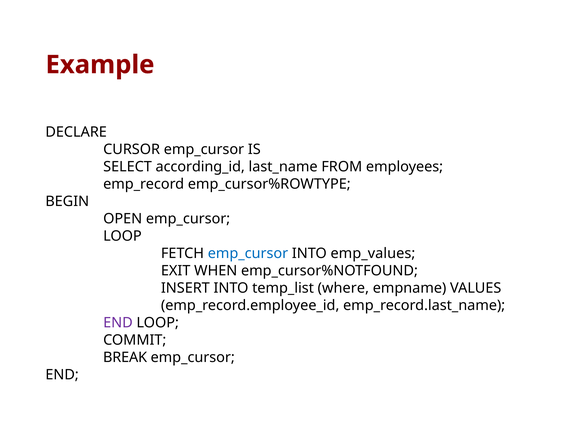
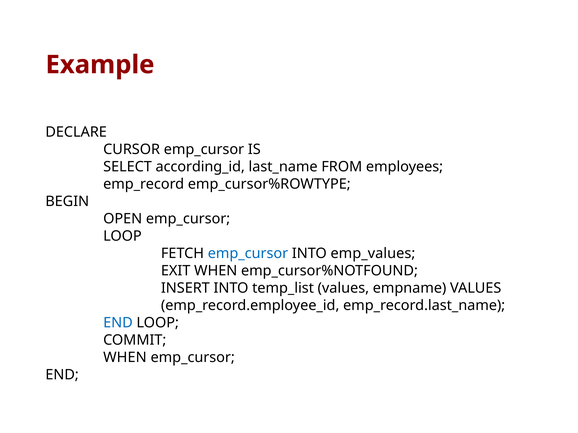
temp_list where: where -> values (343, 288)
END colour: purple -> blue (118, 323)
BREAK: BREAK -> WHEN (125, 358)
